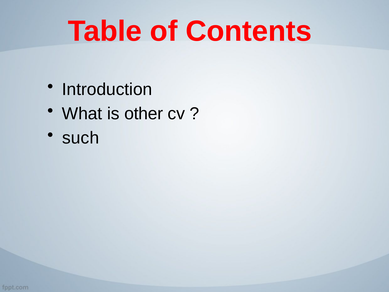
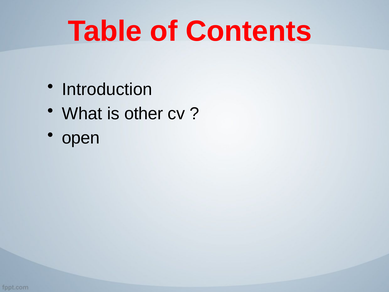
such: such -> open (81, 138)
